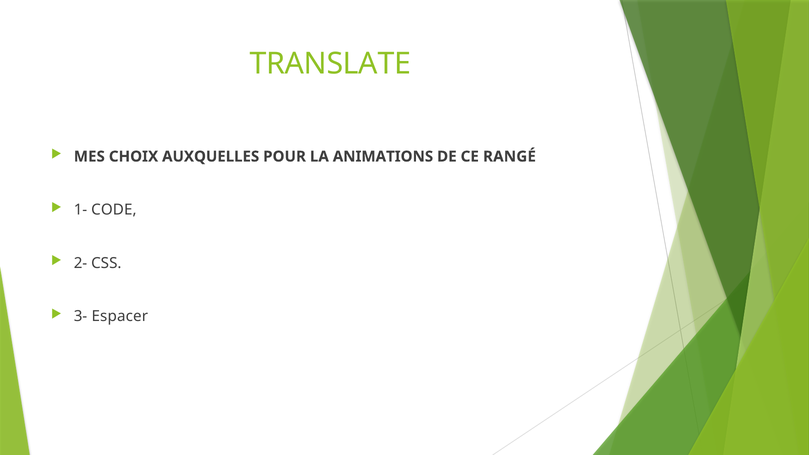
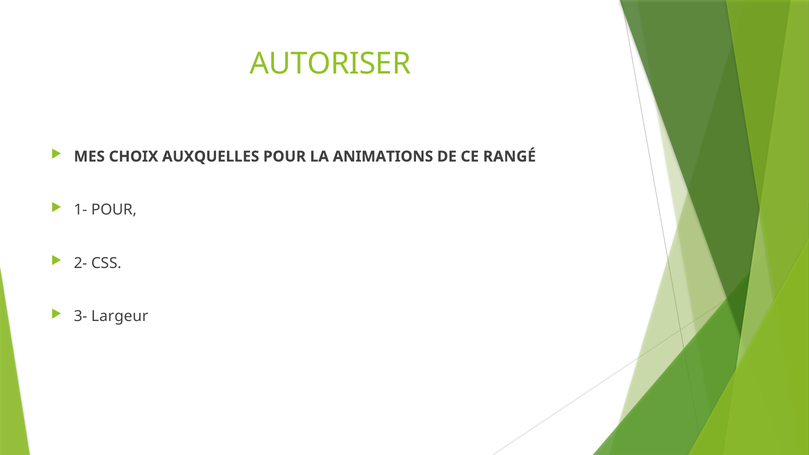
TRANSLATE: TRANSLATE -> AUTORISER (330, 64)
1- CODE: CODE -> POUR (114, 210)
Espacer: Espacer -> Largeur (120, 316)
